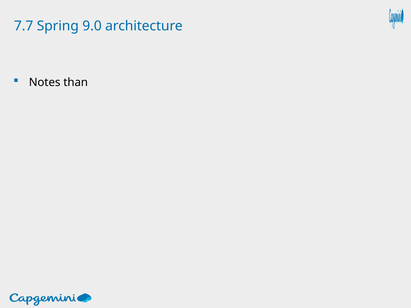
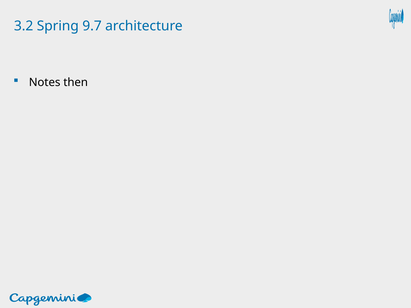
7.7: 7.7 -> 3.2 (24, 26)
9.0: 9.0 -> 9.7 (92, 26)
than: than -> then (76, 83)
